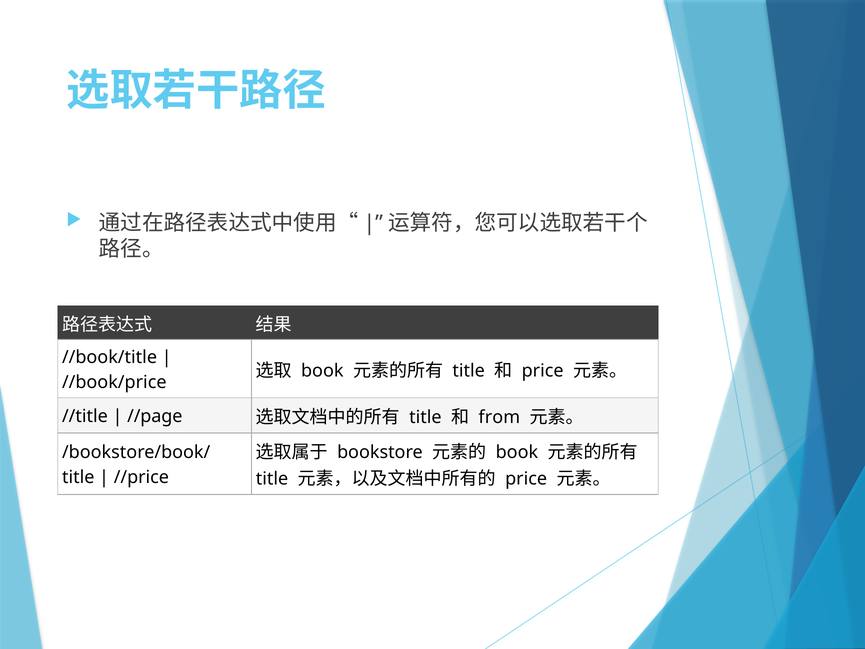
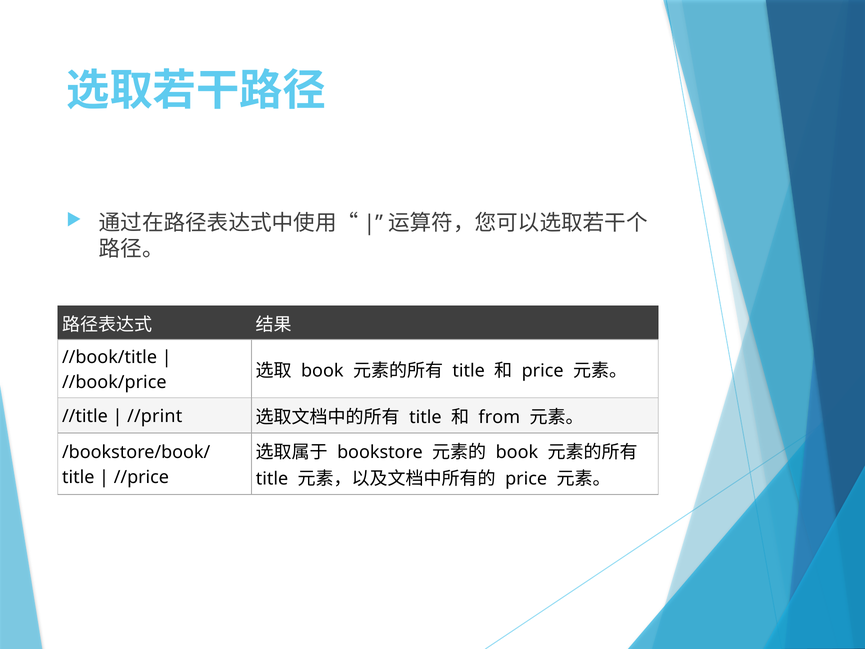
//page: //page -> //print (155, 416)
